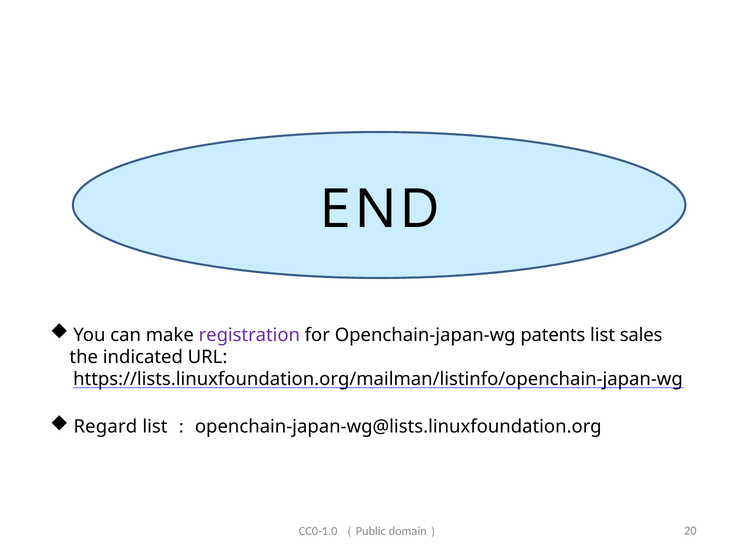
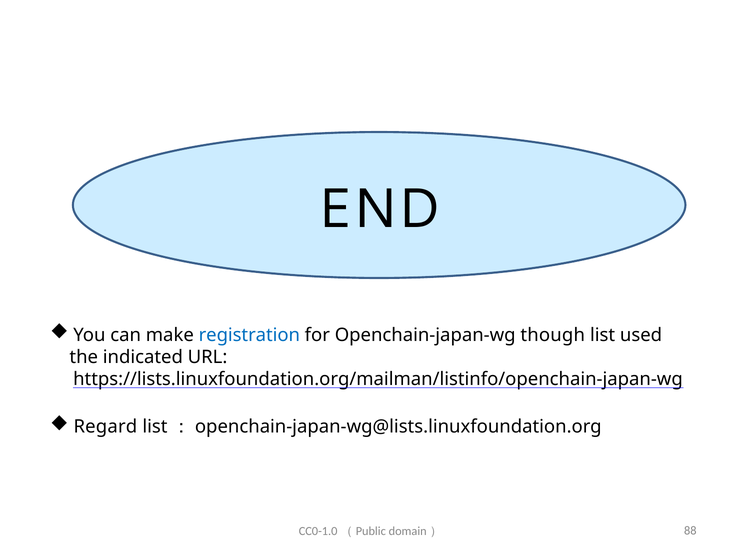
registration colour: purple -> blue (249, 335)
patents: patents -> though (553, 335)
sales: sales -> used (641, 335)
20: 20 -> 88 (690, 531)
